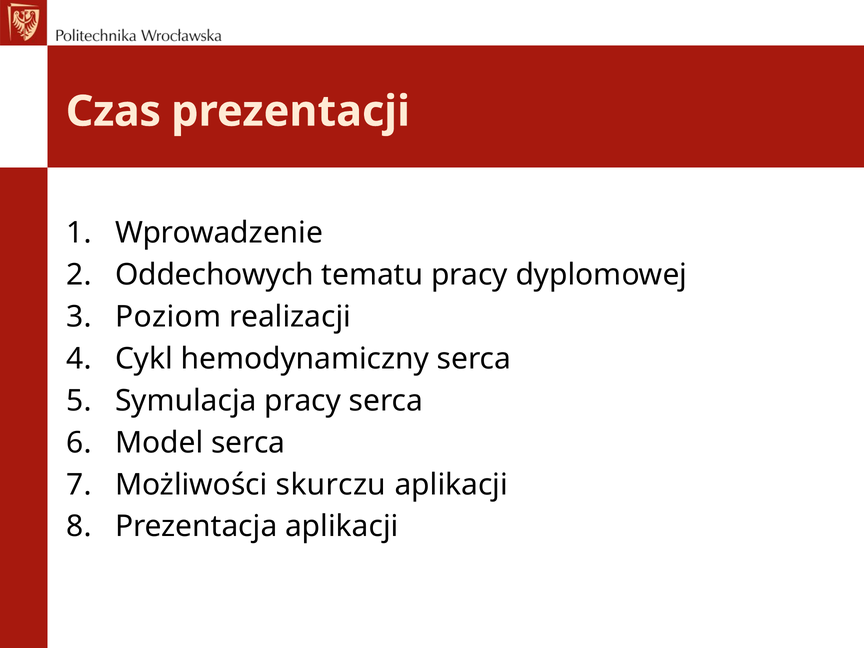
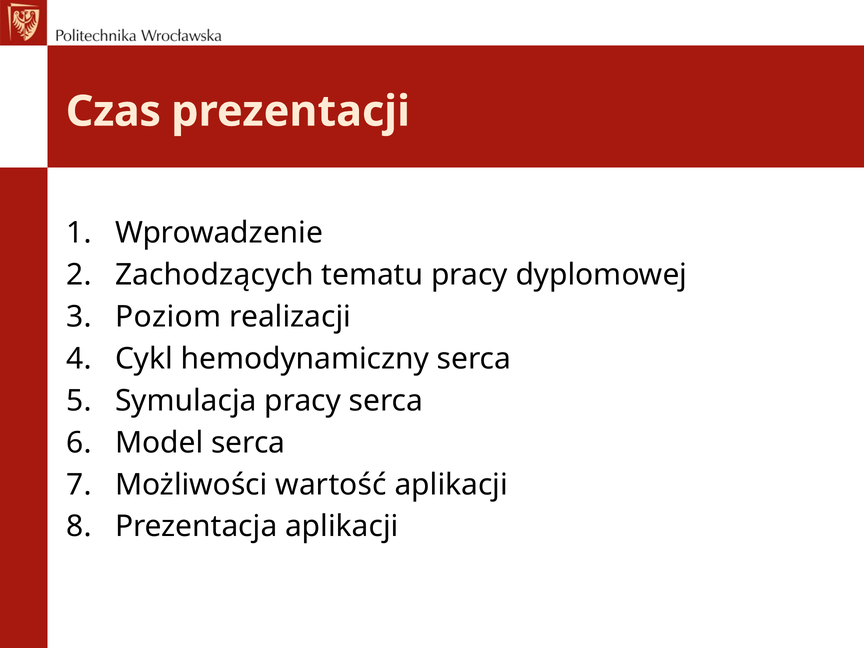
Oddechowych: Oddechowych -> Zachodzących (214, 275)
skurczu: skurczu -> wartość (331, 485)
